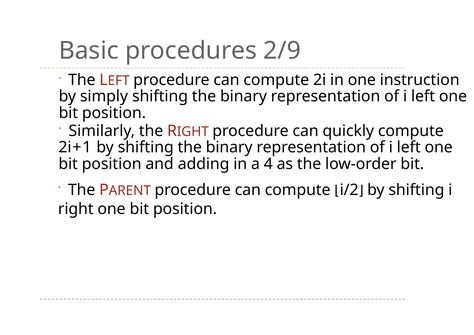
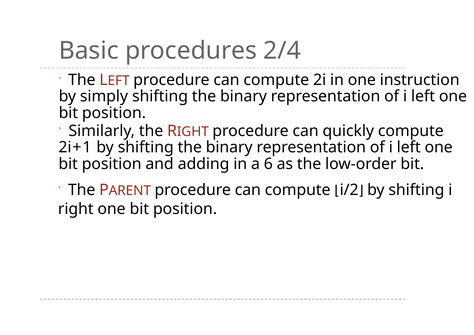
2/9: 2/9 -> 2/4 (282, 51)
4: 4 -> 6 (268, 164)
